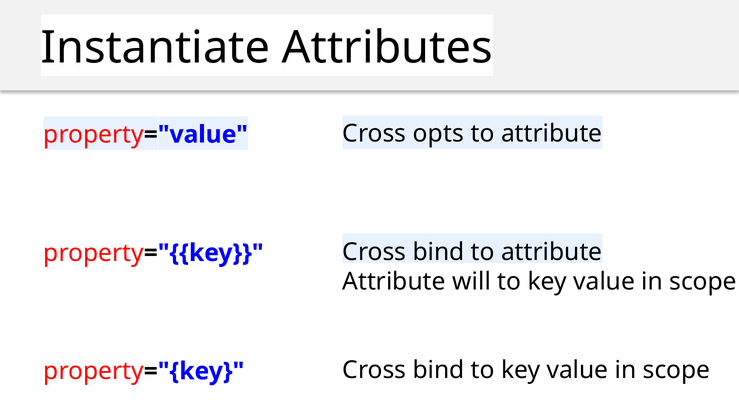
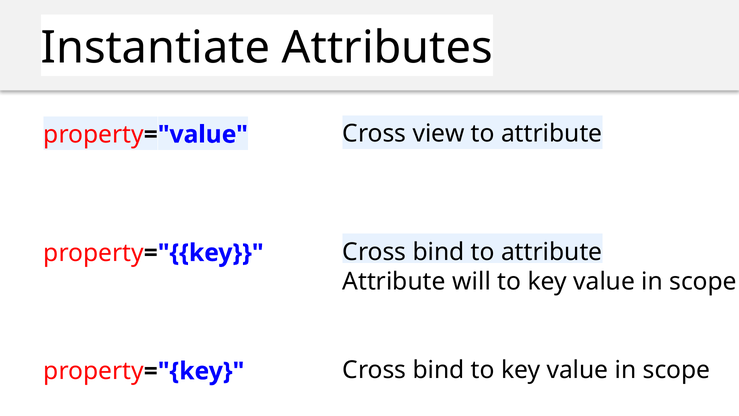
opts: opts -> view (439, 133)
